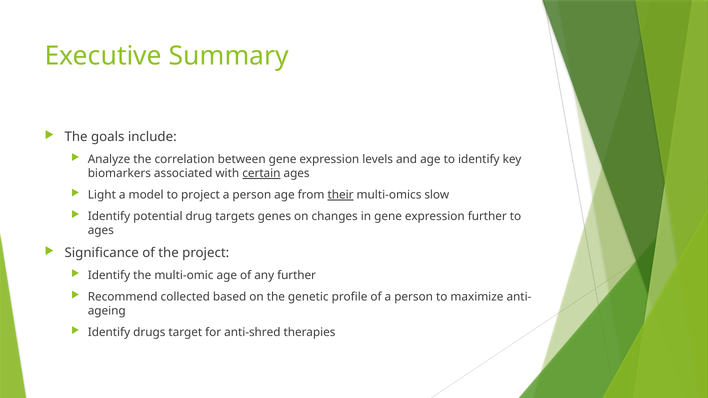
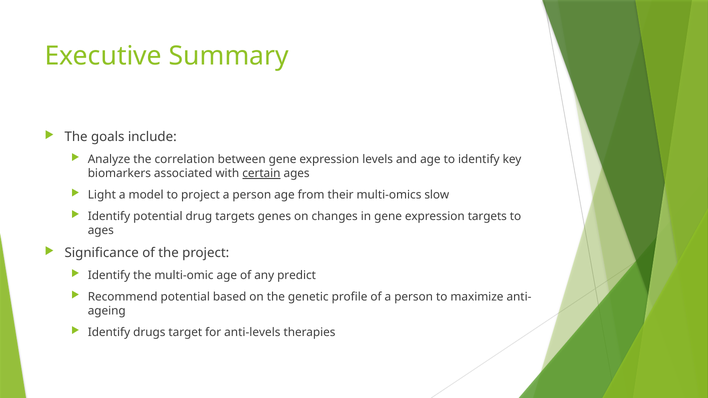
their underline: present -> none (341, 195)
expression further: further -> targets (487, 216)
any further: further -> predict (297, 275)
Recommend collected: collected -> potential (185, 297)
anti-shred: anti-shred -> anti-levels (252, 333)
